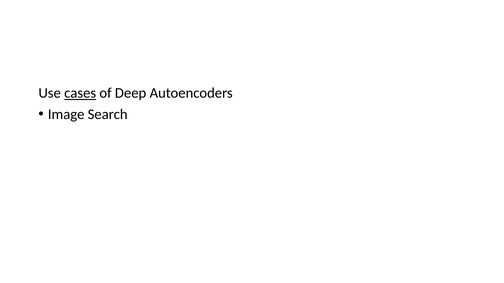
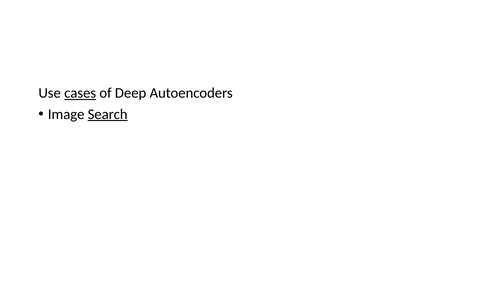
Search underline: none -> present (108, 114)
